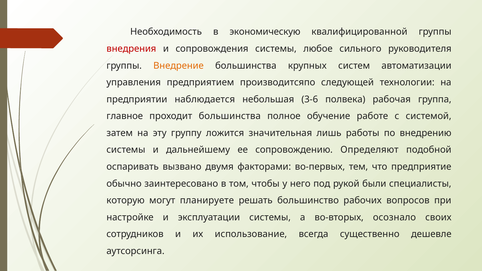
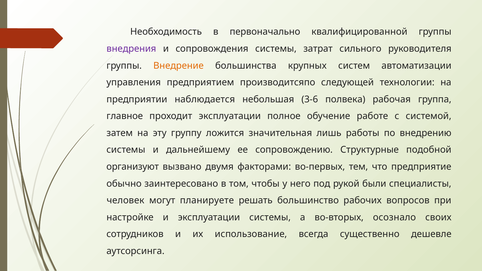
экономическую: экономическую -> первоначально (265, 32)
внедрения colour: red -> purple (131, 49)
любое: любое -> затрат (318, 49)
проходит большинства: большинства -> эксплуатации (230, 116)
Определяют: Определяют -> Структурные (370, 150)
оспаривать: оспаривать -> организуют (133, 167)
которую: которую -> человек (125, 201)
